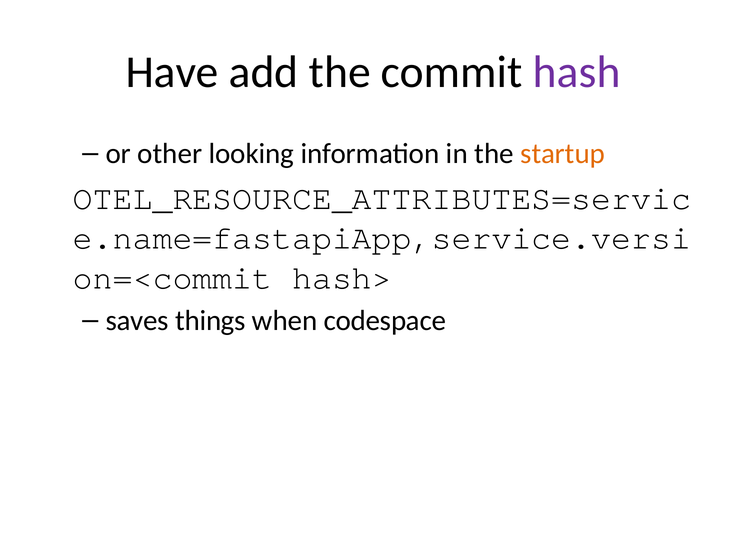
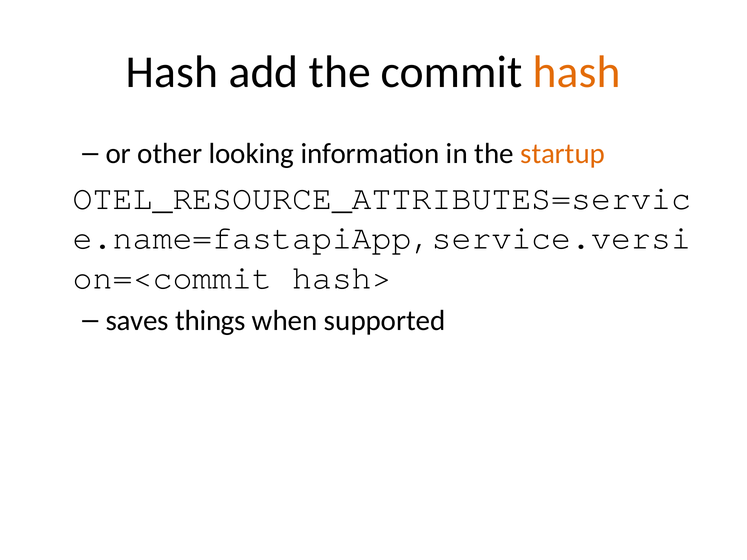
Have: Have -> Hash (172, 72)
hash colour: purple -> orange (577, 72)
codespace: codespace -> supported (385, 321)
